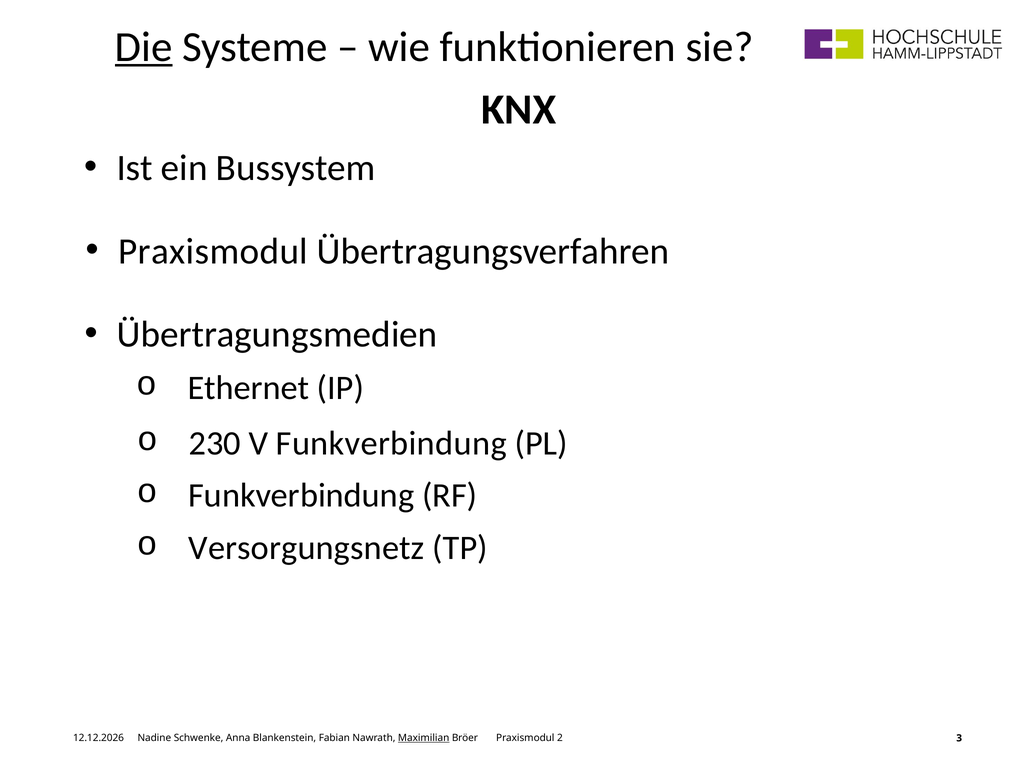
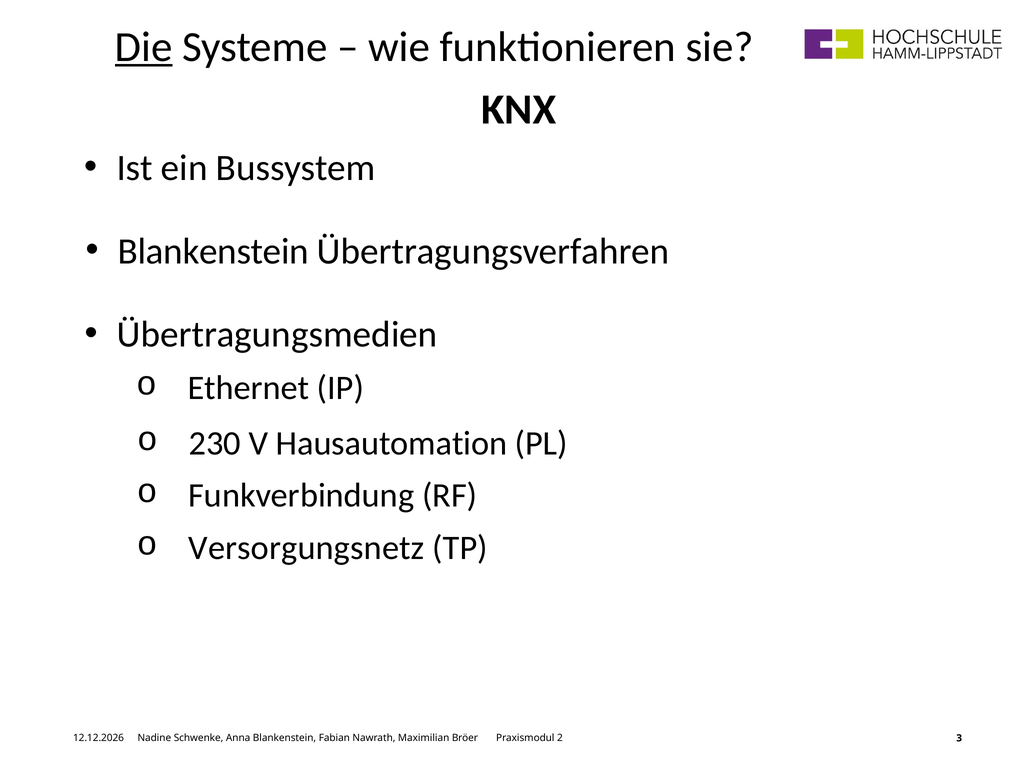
Praxismodul: Praxismodul -> Blankenstein (213, 251)
V Funkverbindung: Funkverbindung -> Hausautomation (392, 444)
Maximilian underline: present -> none (424, 738)
